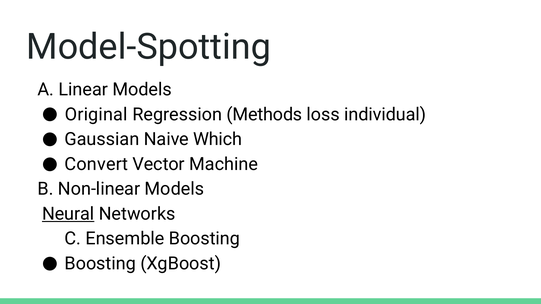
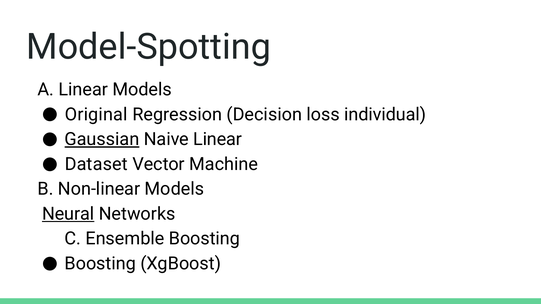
Methods: Methods -> Decision (264, 115)
Gaussian underline: none -> present (102, 139)
Naive Which: Which -> Linear (218, 139)
Convert: Convert -> Dataset (96, 164)
